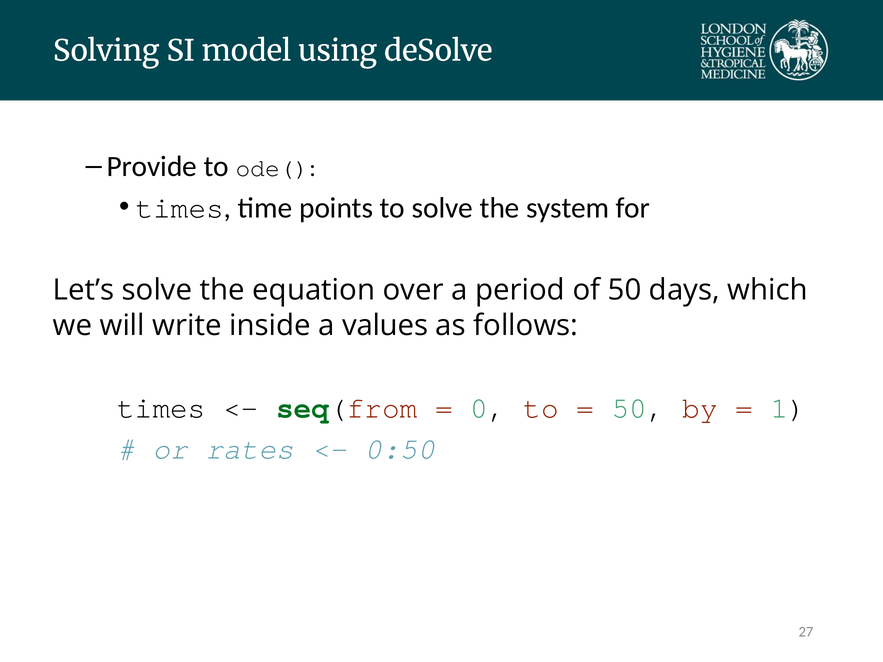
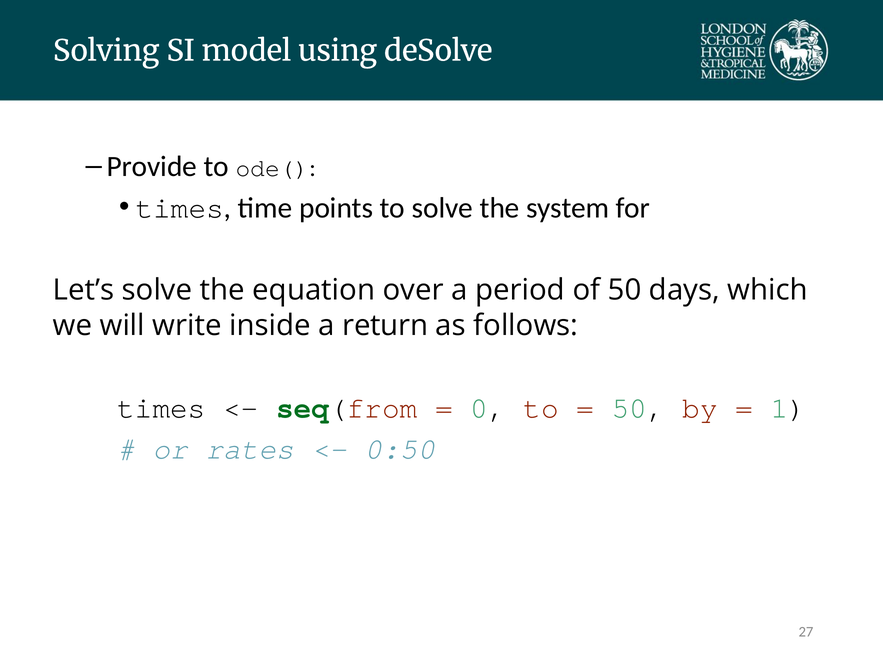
values: values -> return (385, 326)
